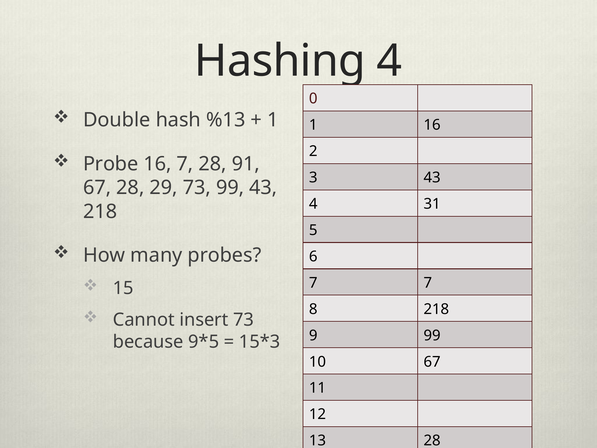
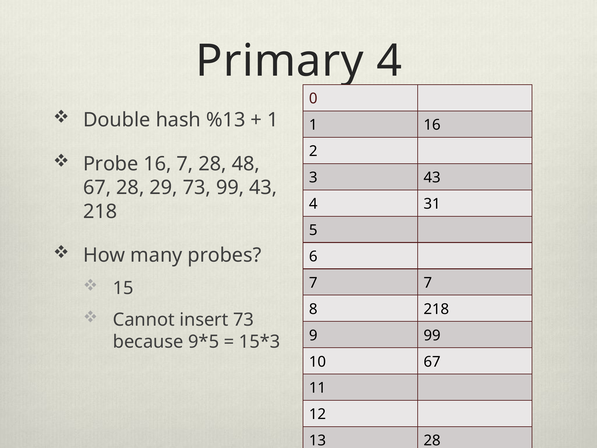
Hashing: Hashing -> Primary (280, 61)
91: 91 -> 48 (246, 164)
